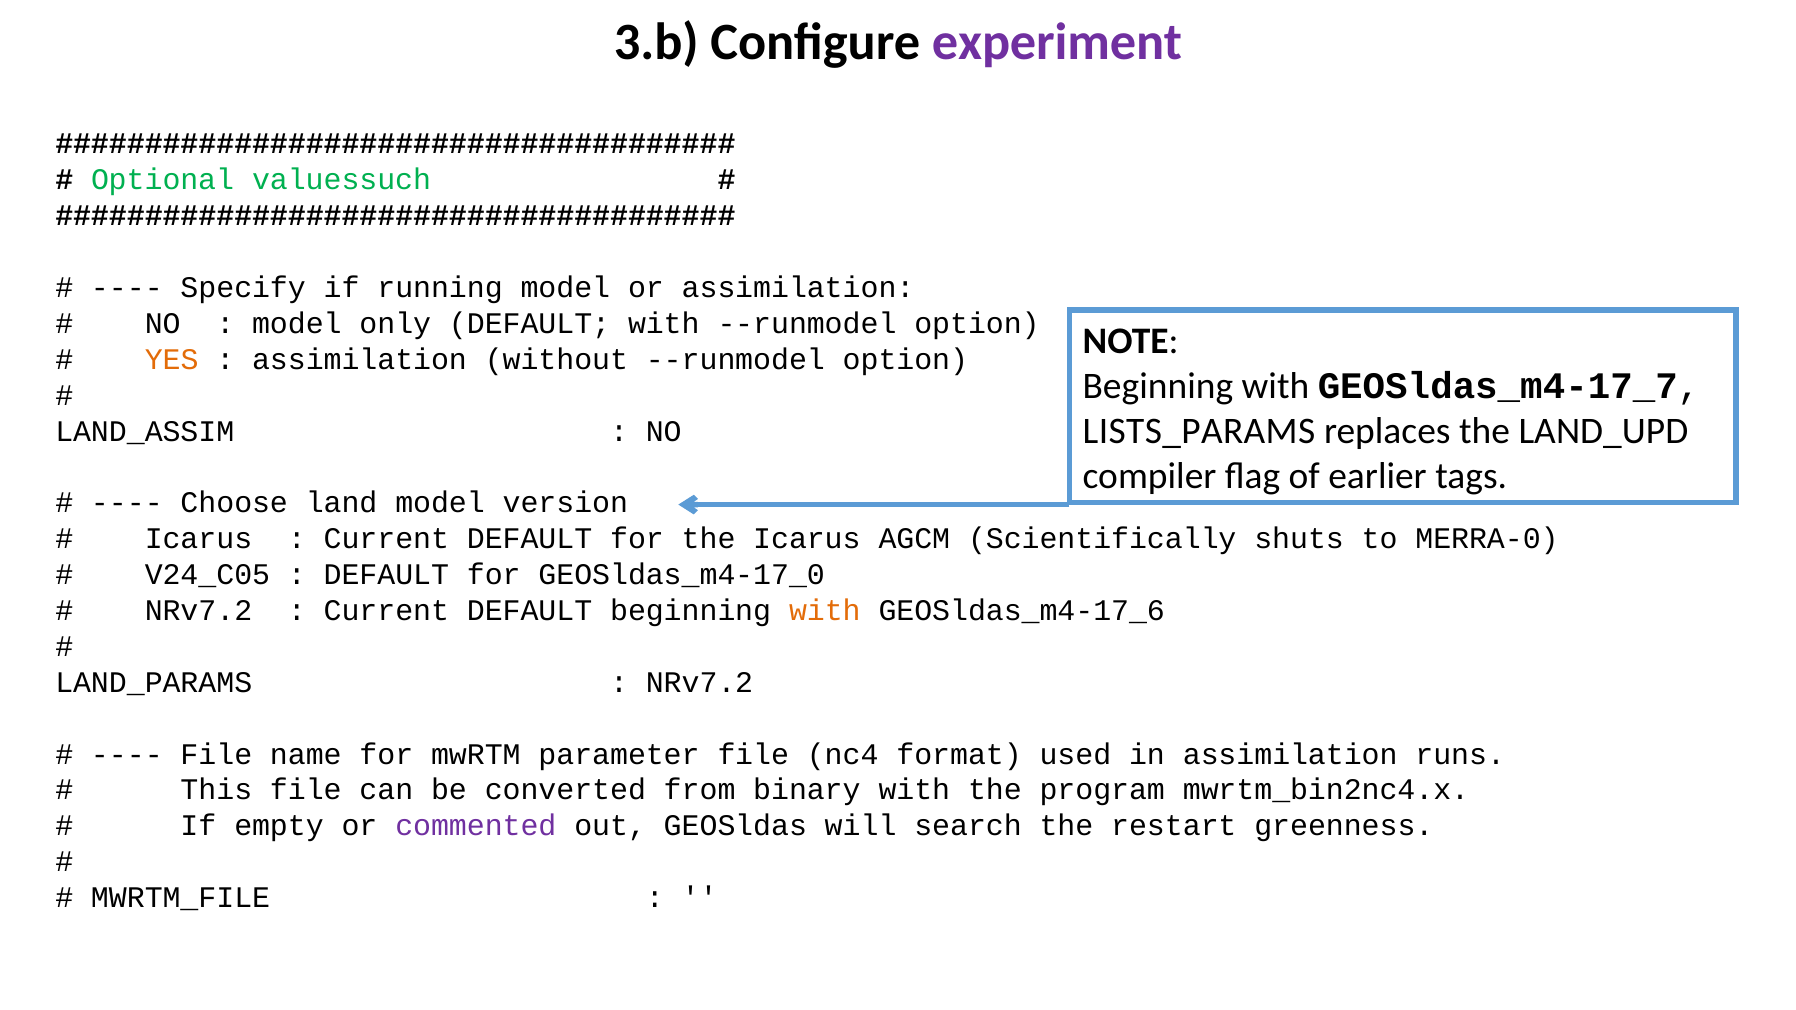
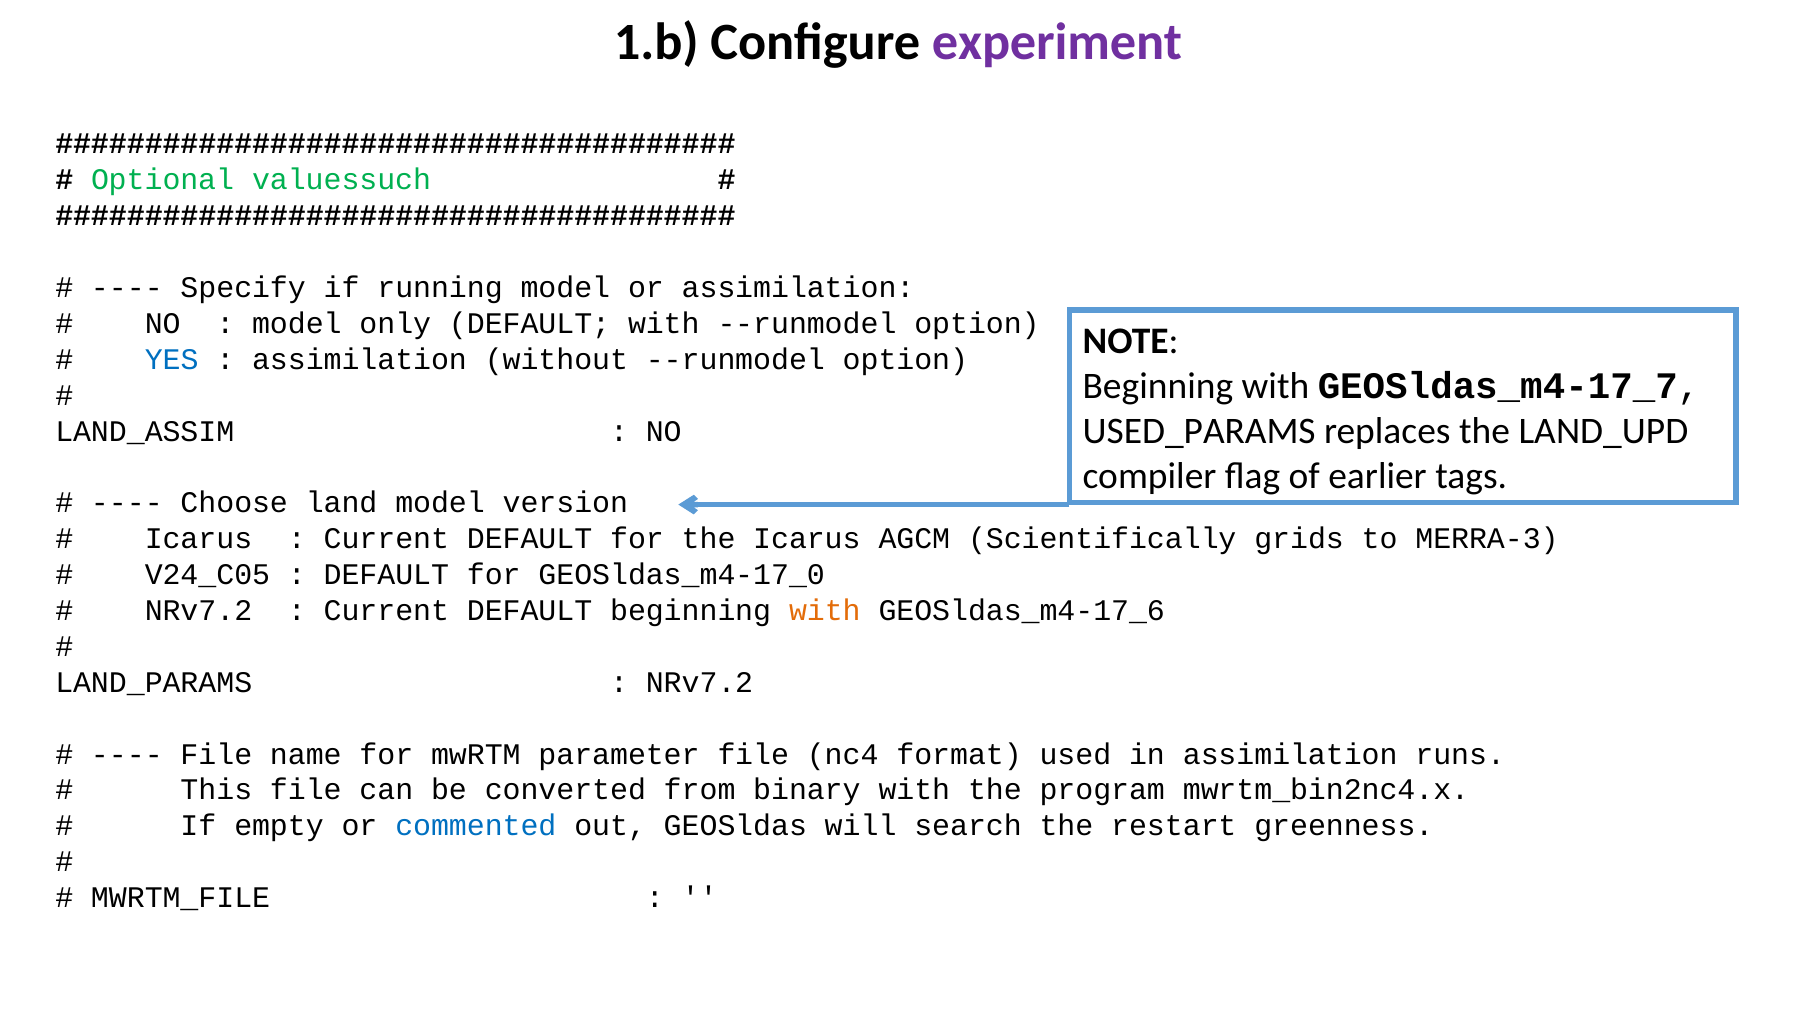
3.b: 3.b -> 1.b (656, 42)
YES colour: orange -> blue (172, 359)
LISTS_PARAMS: LISTS_PARAMS -> USED_PARAMS (1199, 431)
shuts: shuts -> grids (1299, 539)
MERRA-0: MERRA-0 -> MERRA-3 (1487, 539)
commented colour: purple -> blue (476, 826)
